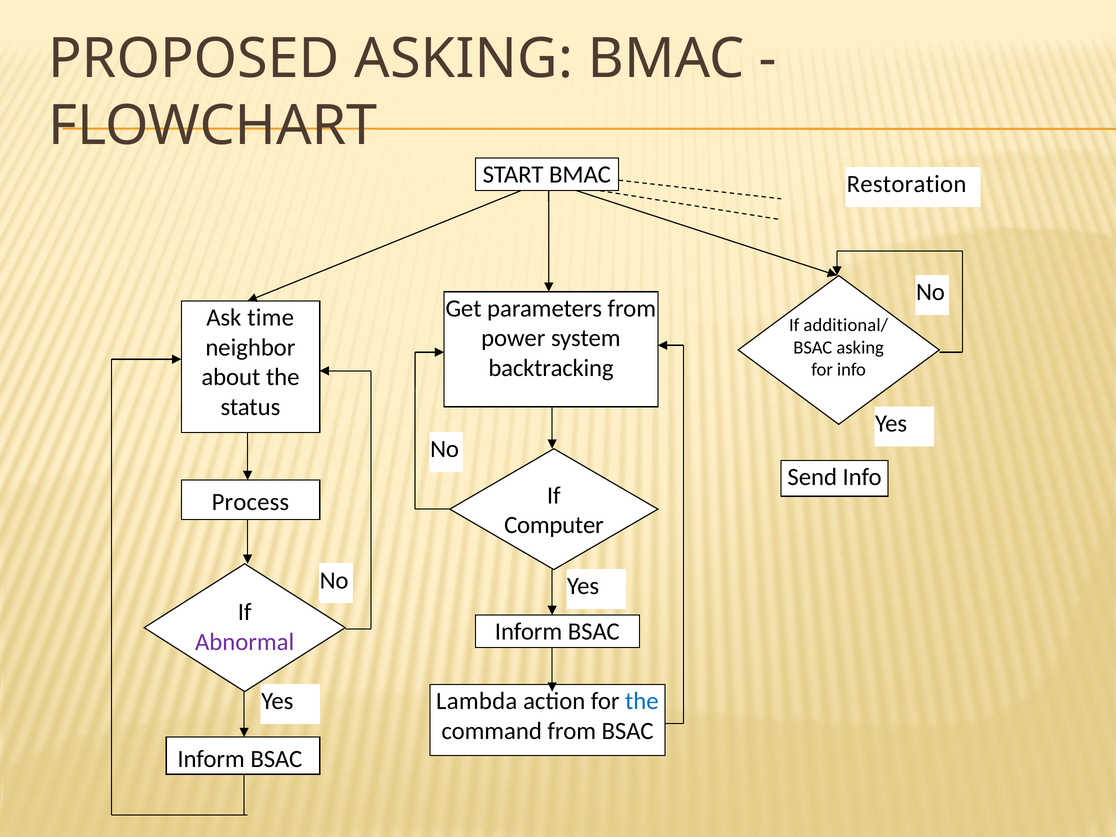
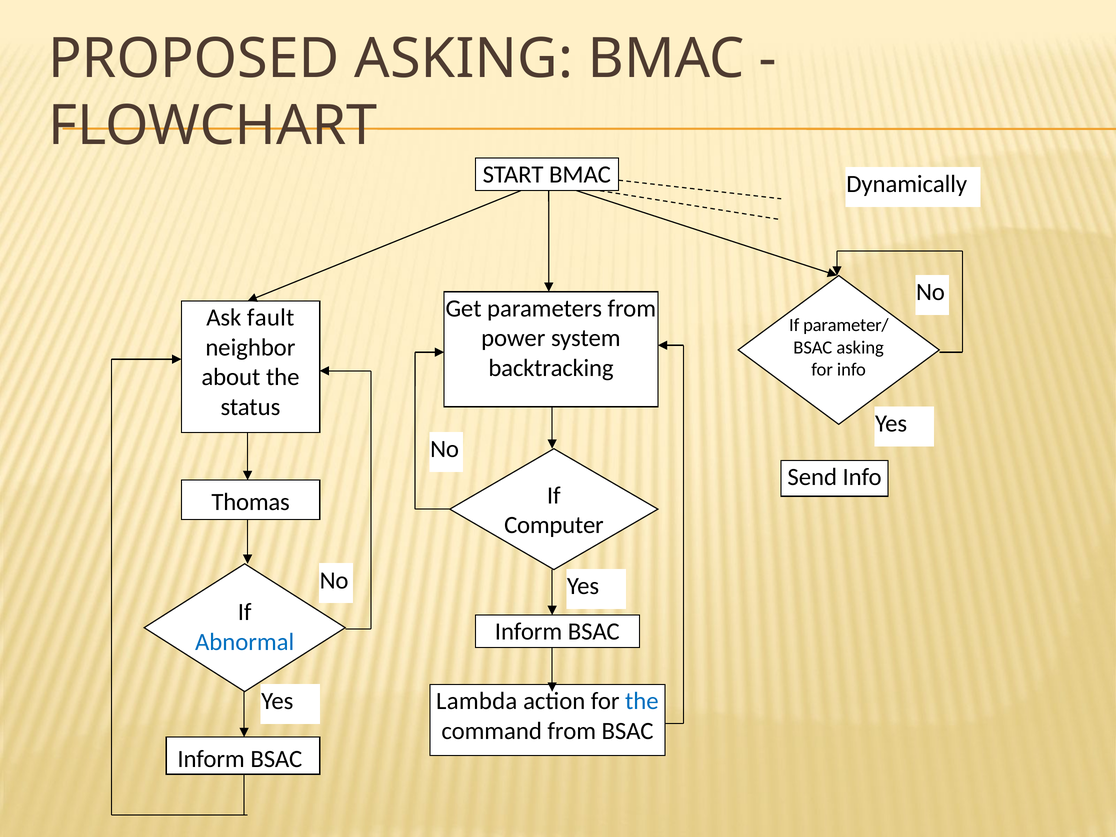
Restoration: Restoration -> Dynamically (907, 184)
time: time -> fault (271, 318)
additional/: additional/ -> parameter/ (846, 325)
Process: Process -> Thomas (251, 502)
Abnormal colour: purple -> blue (245, 642)
